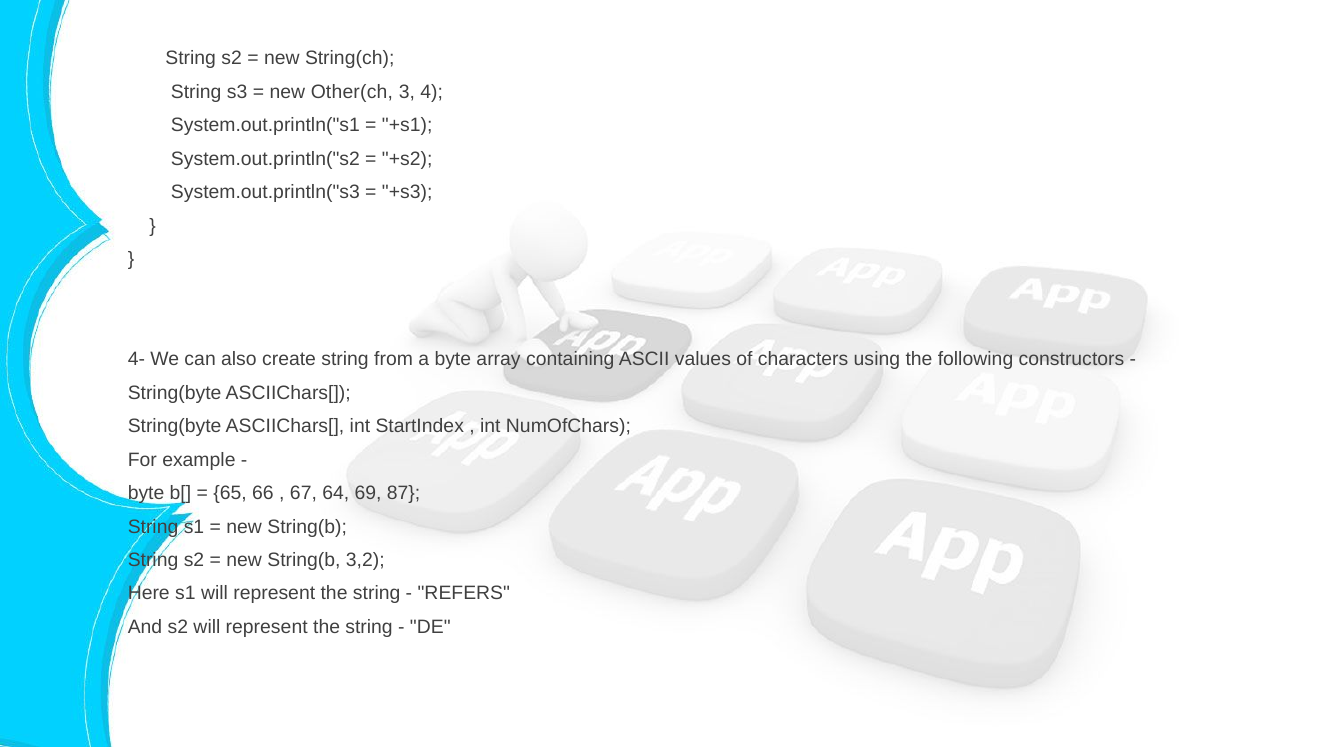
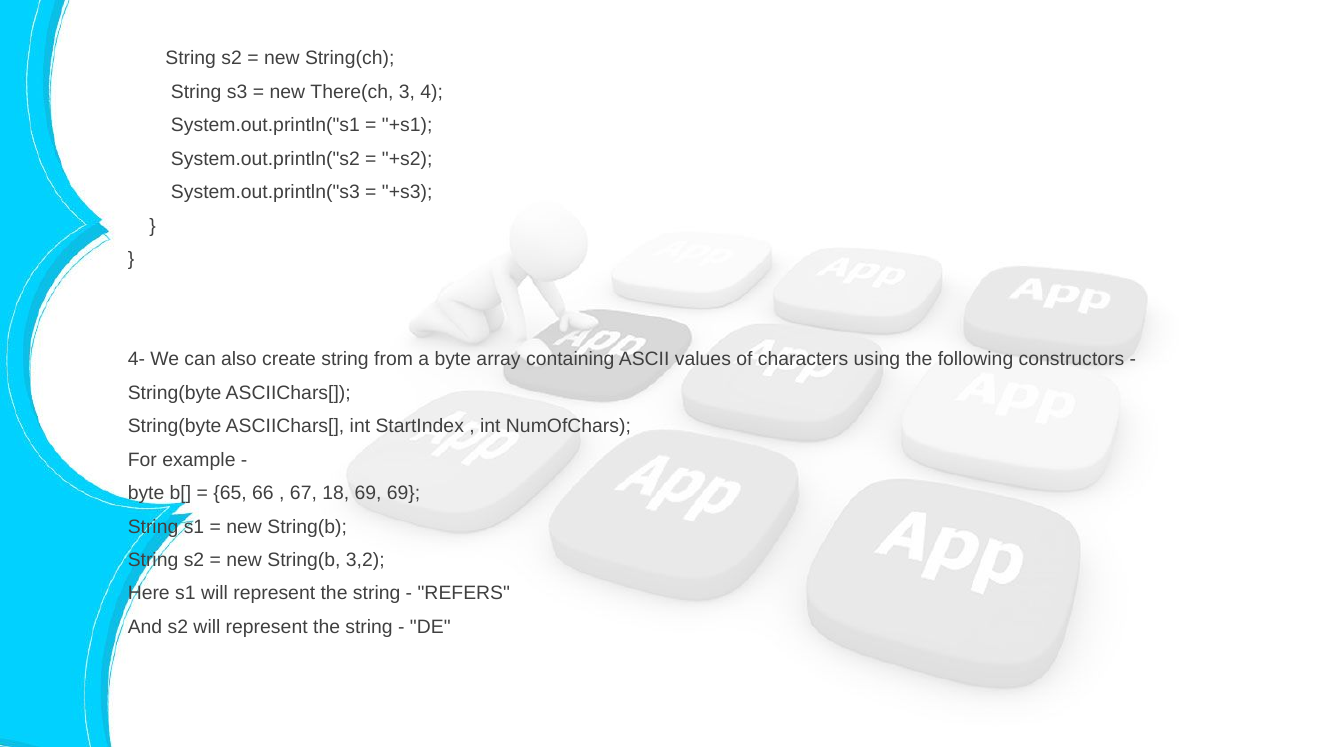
Other(ch: Other(ch -> There(ch (352, 92)
64: 64 -> 18 (336, 493)
69 87: 87 -> 69 (404, 493)
